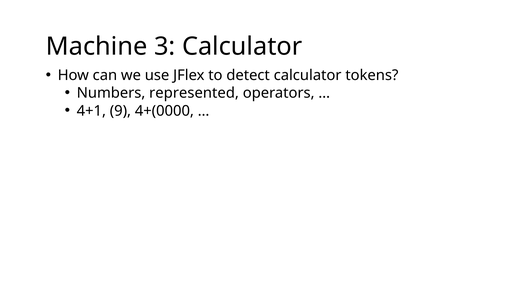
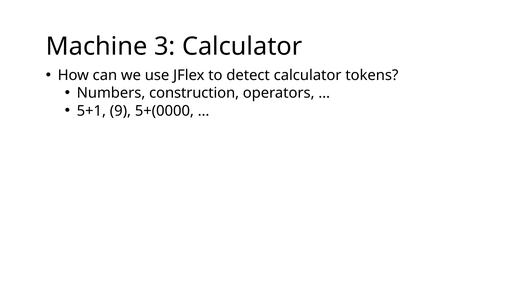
represented: represented -> construction (194, 93)
4+1: 4+1 -> 5+1 (91, 111)
4+(0000: 4+(0000 -> 5+(0000 (164, 111)
